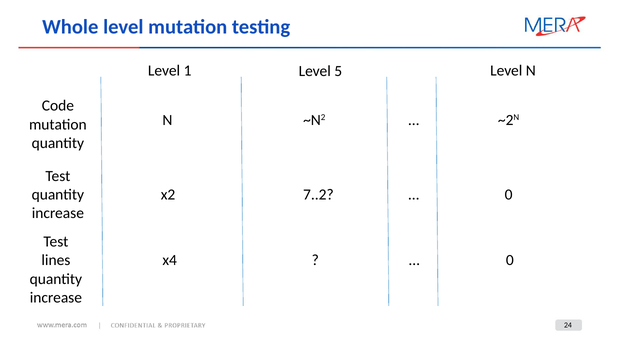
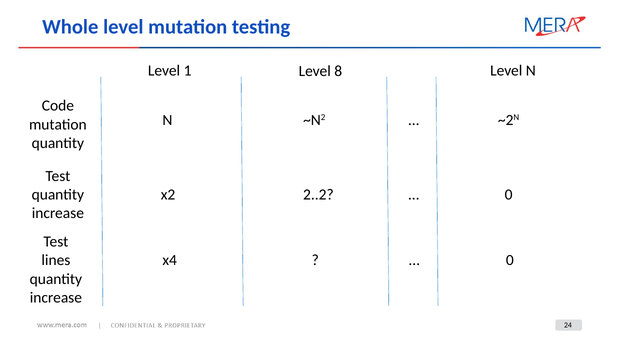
5: 5 -> 8 (338, 71)
7..2: 7..2 -> 2..2 (318, 195)
